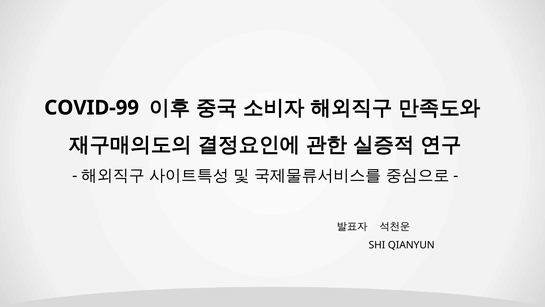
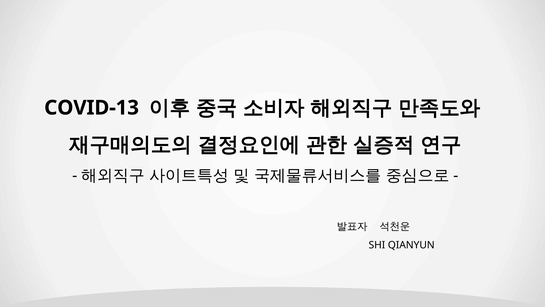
COVID-99: COVID-99 -> COVID-13 (92, 108)
